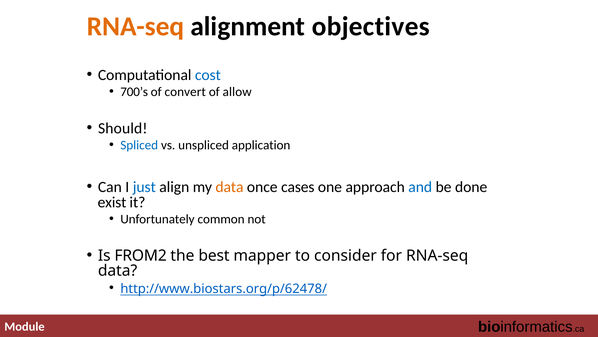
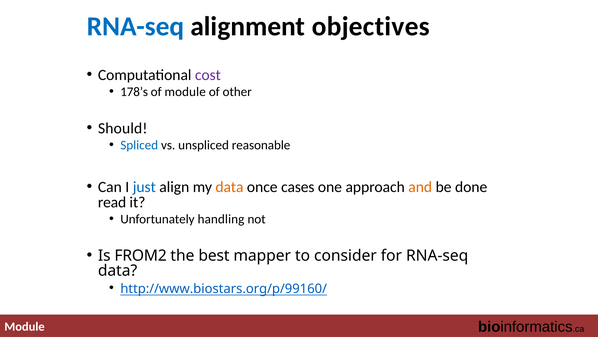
RNA-seq colour: orange -> blue (135, 27)
cost colour: blue -> purple (208, 75)
700’s: 700’s -> 178’s (134, 92)
of convert: convert -> module (185, 92)
allow: allow -> other (237, 92)
application: application -> reasonable (261, 145)
and colour: blue -> orange (420, 187)
exist: exist -> read (112, 202)
common: common -> handling (221, 219)
http://www.biostars.org/p/62478/: http://www.biostars.org/p/62478/ -> http://www.biostars.org/p/99160/ (224, 288)
